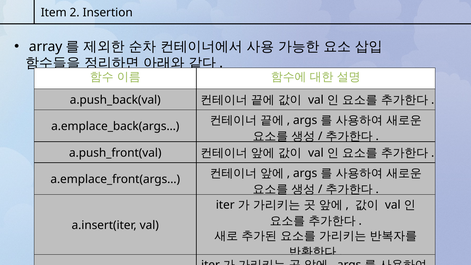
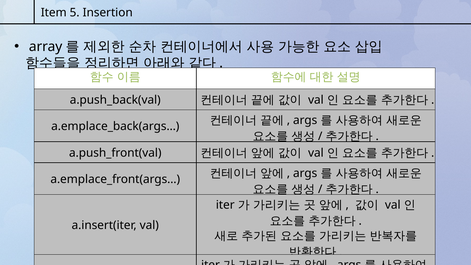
2: 2 -> 5 (75, 13)
